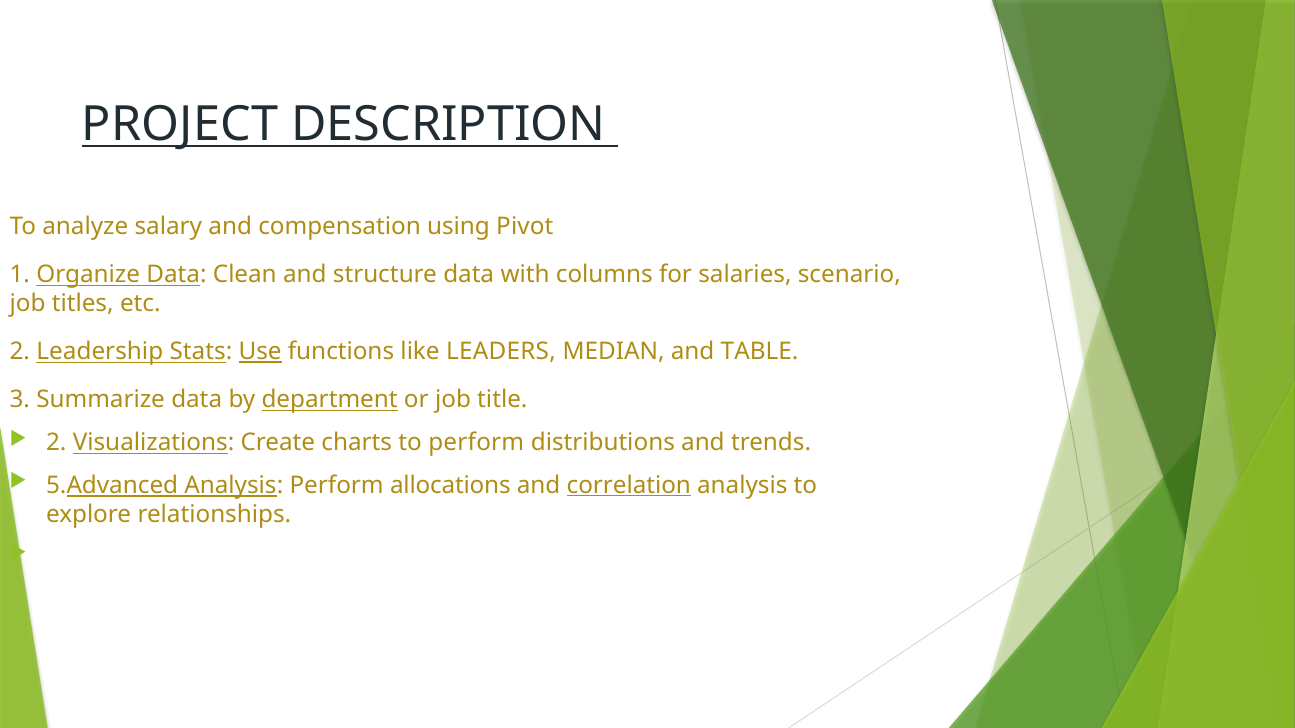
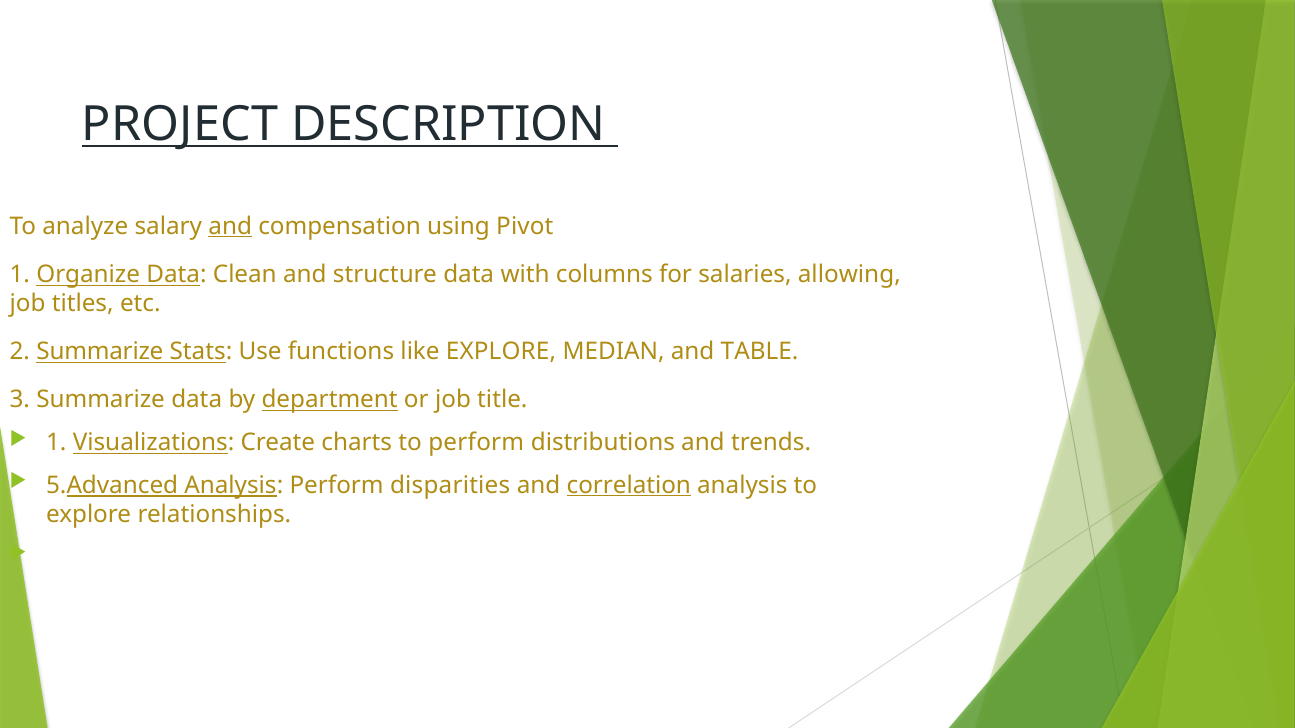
and underline: none -> present (230, 226)
scenario: scenario -> allowing (849, 274)
2 Leadership: Leadership -> Summarize (100, 352)
Use underline: present -> none (260, 352)
like LEADERS: LEADERS -> EXPLORE (501, 352)
2: 2 -> 1 (56, 443)
allocations: allocations -> disparities (450, 485)
